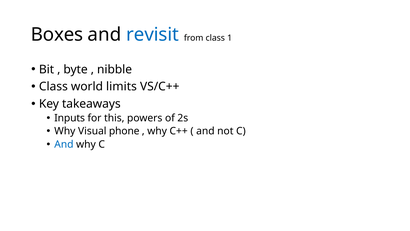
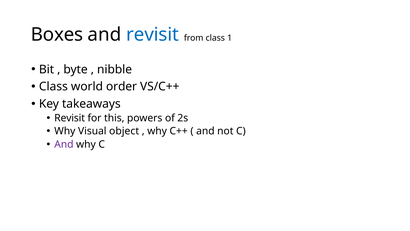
limits: limits -> order (122, 87)
Inputs: Inputs -> Revisit (70, 118)
phone: phone -> object (124, 131)
And colour: blue -> purple (64, 144)
